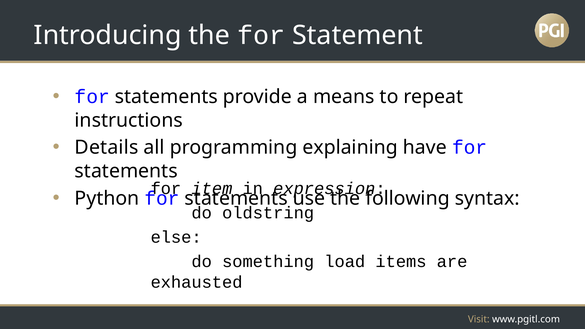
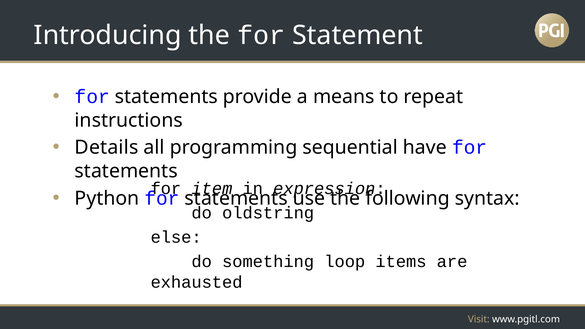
explaining: explaining -> sequential (350, 148)
load: load -> loop (345, 262)
